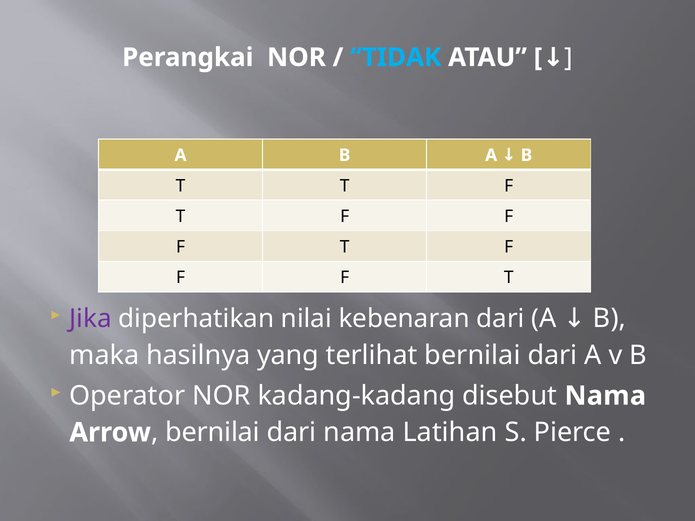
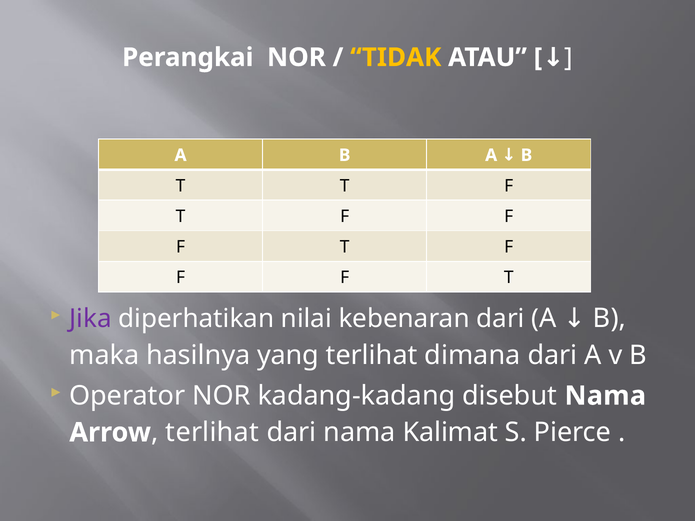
TIDAK colour: light blue -> yellow (396, 57)
terlihat bernilai: bernilai -> dimana (472, 355)
bernilai: bernilai -> terlihat (212, 433)
Latihan: Latihan -> Kalimat (450, 433)
